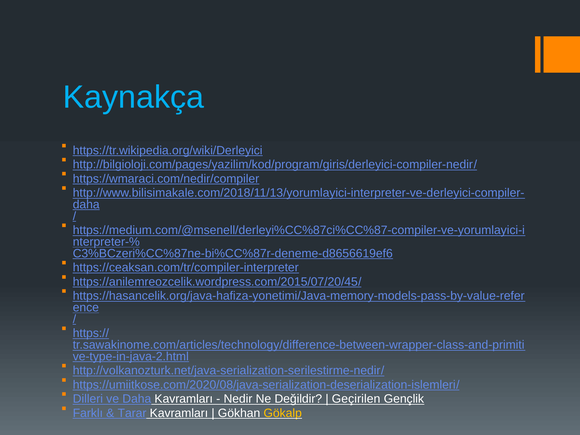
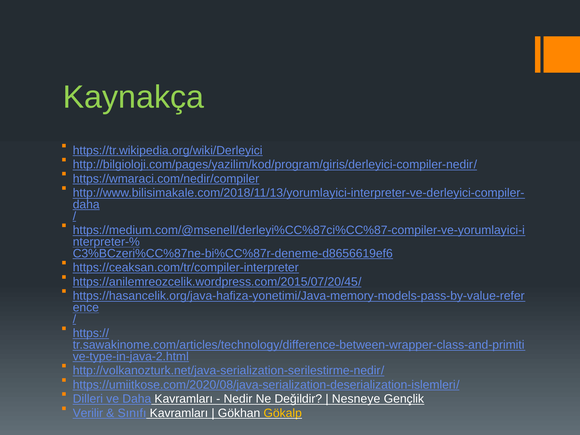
Kaynakça colour: light blue -> light green (134, 97)
Geçirilen: Geçirilen -> Nesneye (356, 399)
Farklı: Farklı -> Verilir (88, 413)
Tarar: Tarar -> Sınıfı (132, 413)
